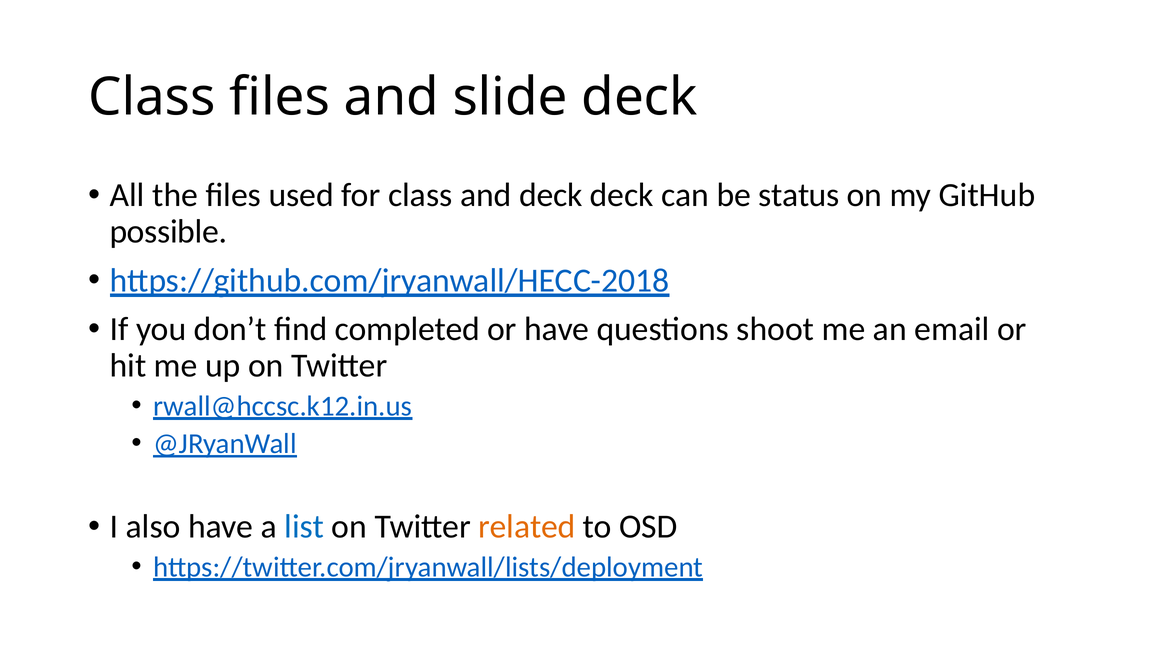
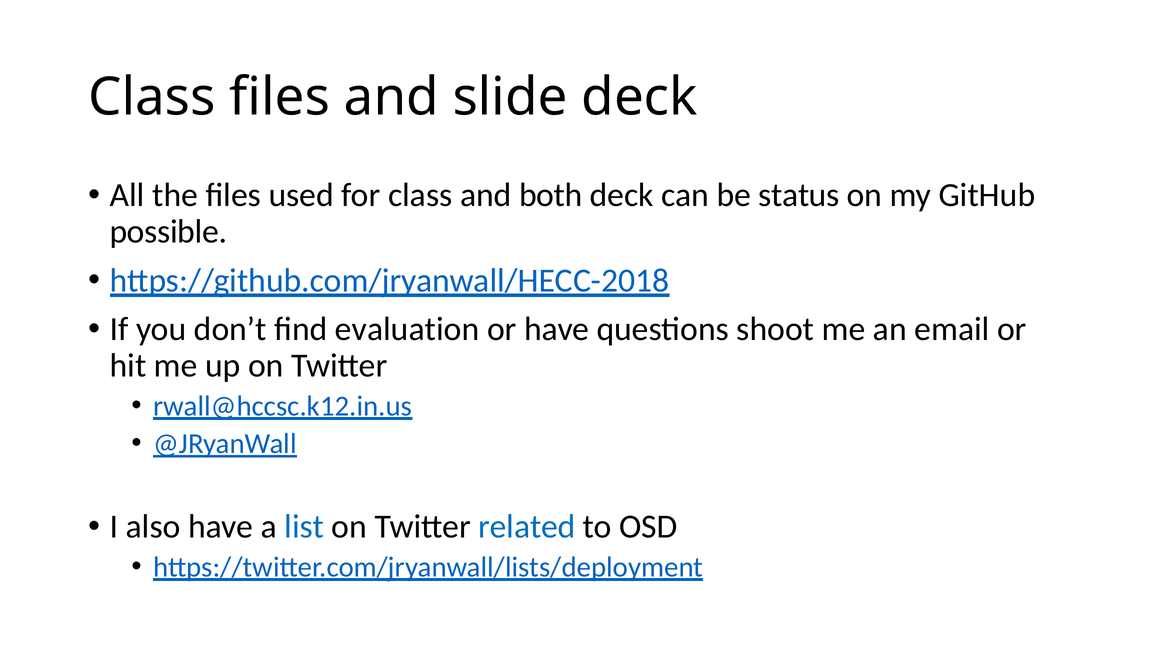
and deck: deck -> both (551, 195)
completed: completed -> evaluation (407, 329)
related colour: orange -> blue (527, 527)
